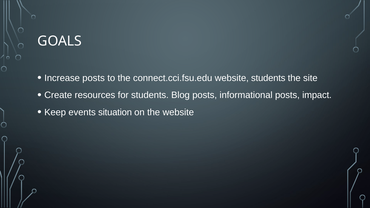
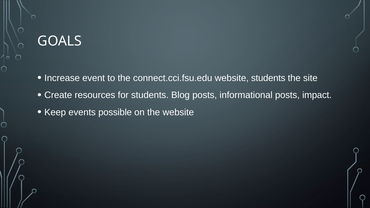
Increase posts: posts -> event (94, 78)
situation: situation -> possible (115, 112)
